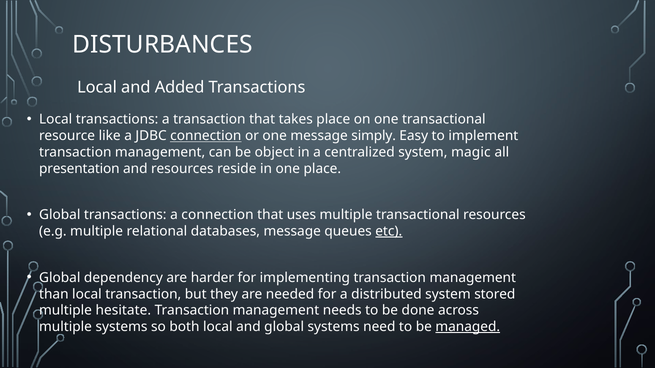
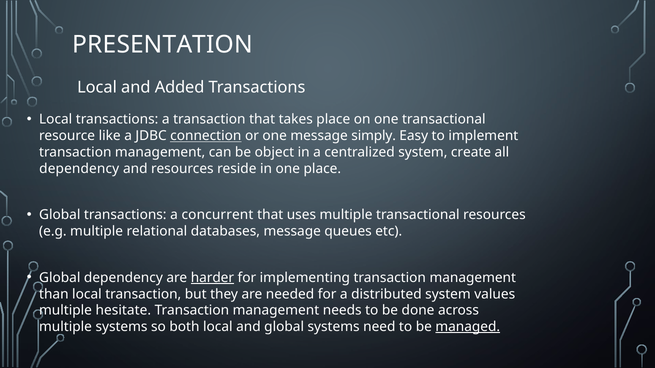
DISTURBANCES: DISTURBANCES -> PRESENTATION (162, 45)
magic: magic -> create (471, 152)
presentation: presentation -> dependency (79, 169)
a connection: connection -> concurrent (217, 215)
etc underline: present -> none (389, 232)
harder underline: none -> present (212, 278)
stored: stored -> values (495, 294)
